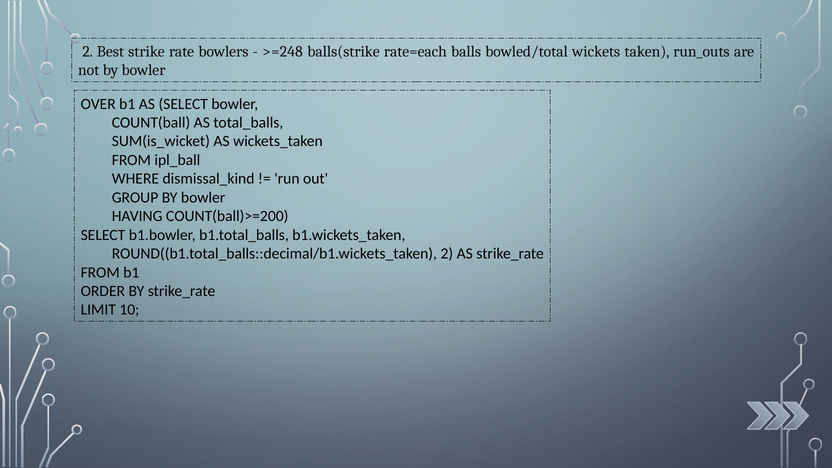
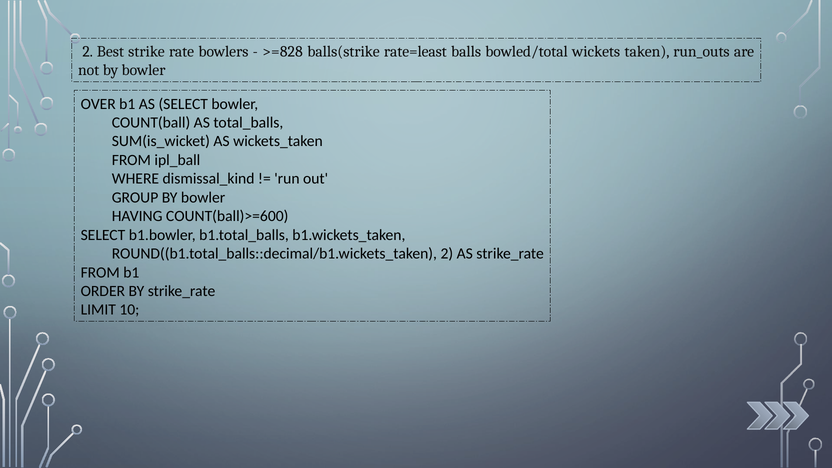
>=248: >=248 -> >=828 (282, 52)
rate=each: rate=each -> rate=least (415, 52)
COUNT(ball)>=200: COUNT(ball)>=200 -> COUNT(ball)>=600 (227, 216)
